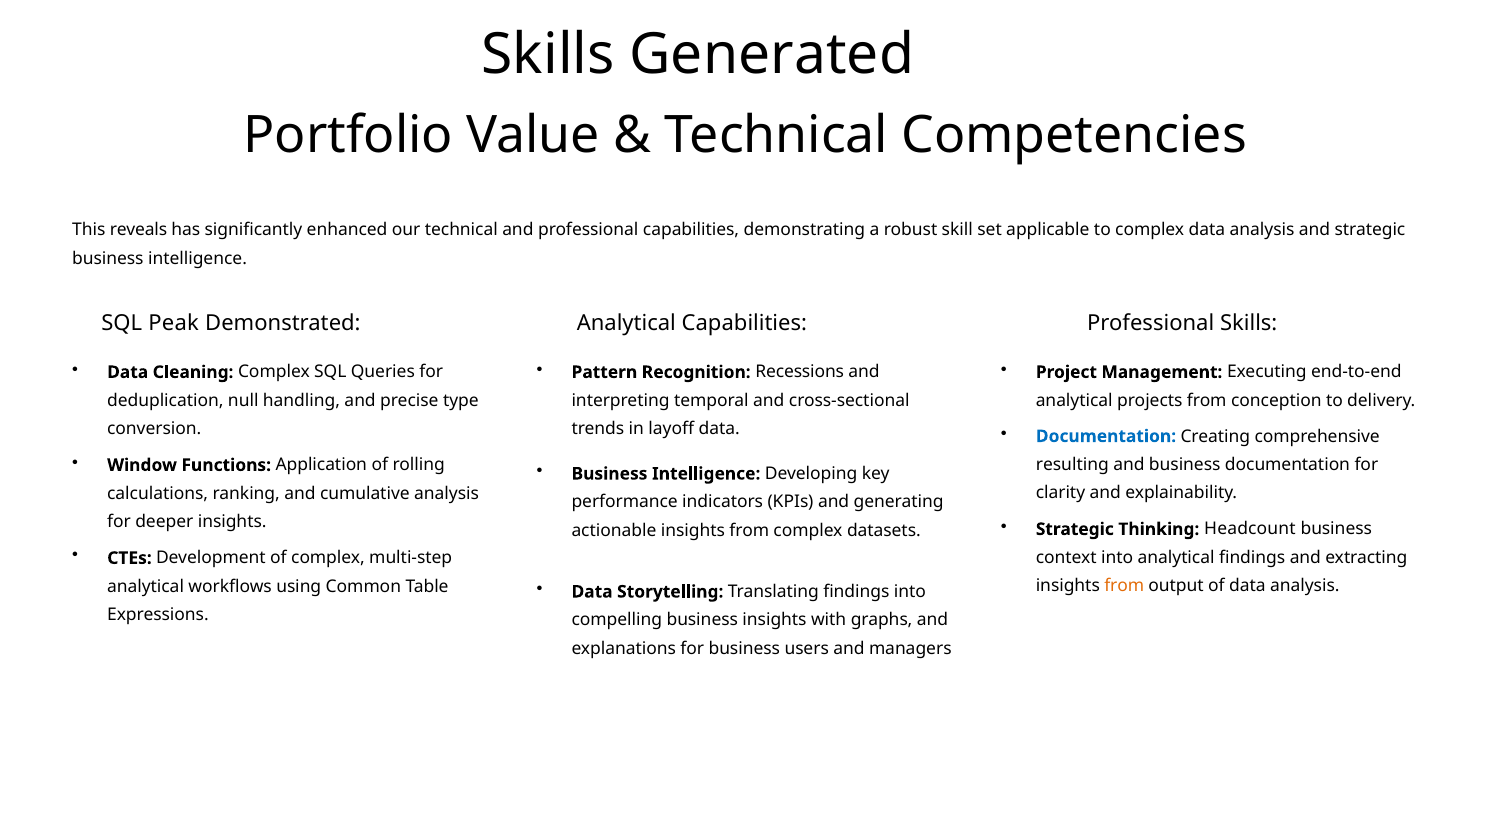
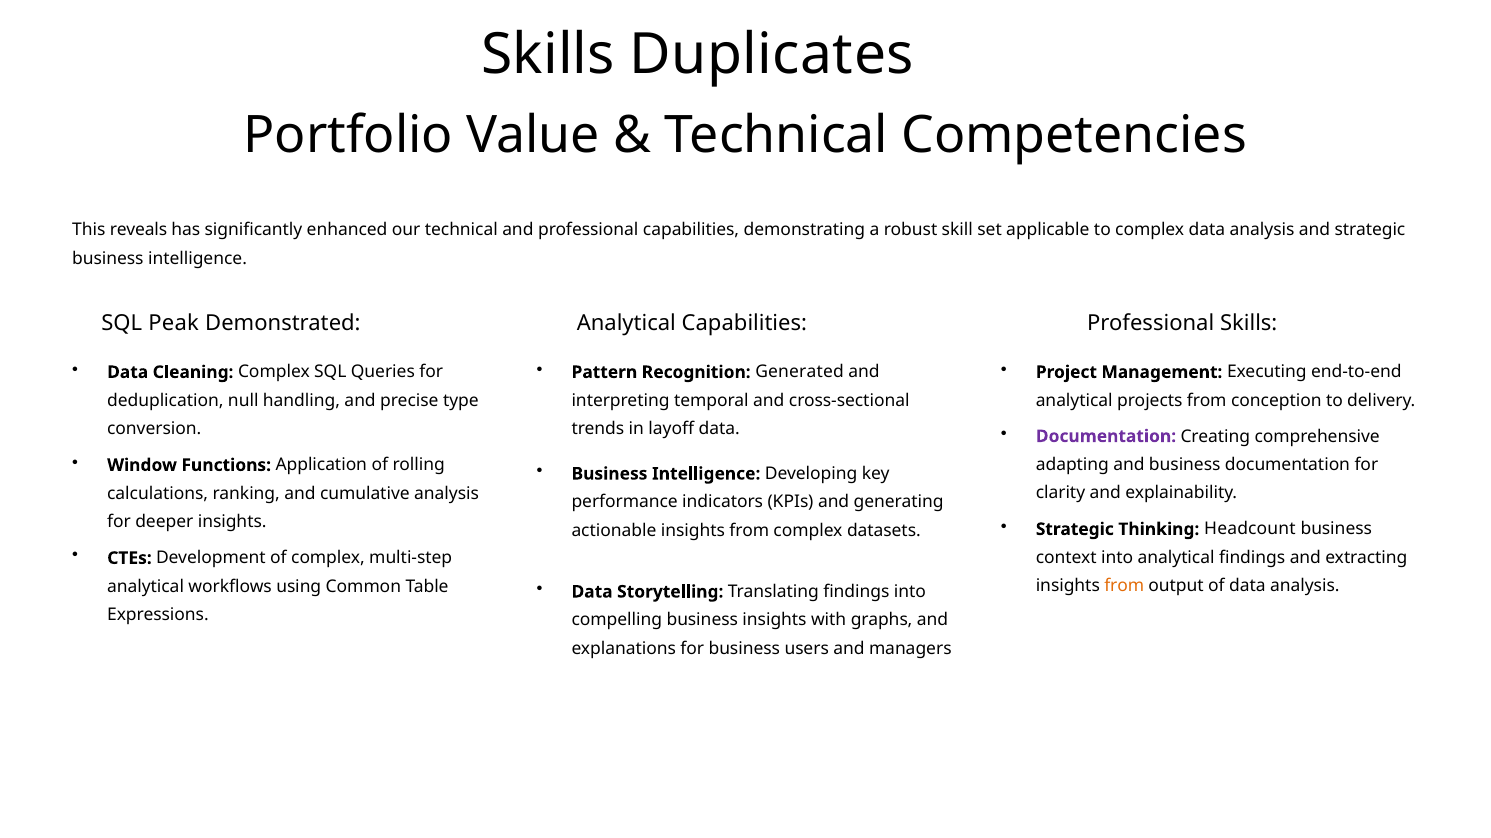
Generated: Generated -> Duplicates (772, 55)
Recessions: Recessions -> Generated (800, 372)
Documentation colour: blue -> purple (1106, 437)
resulting: resulting -> adapting (1072, 465)
